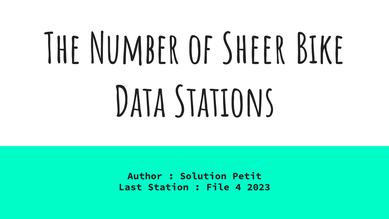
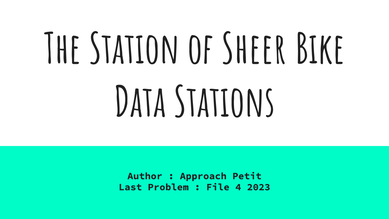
Number: Number -> Station (134, 50)
Solution: Solution -> Approach (203, 176)
Station: Station -> Problem (168, 187)
